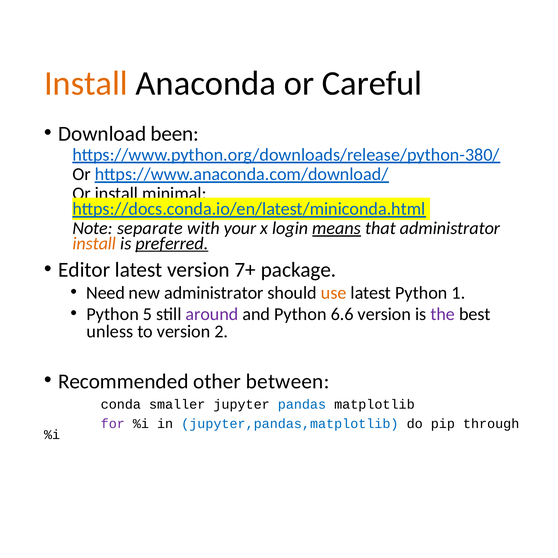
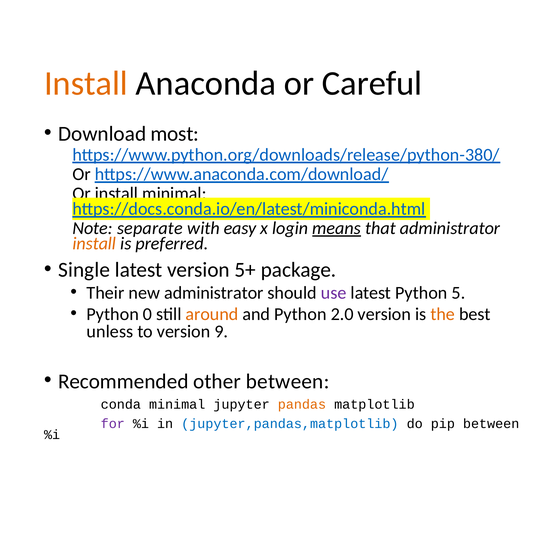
been: been -> most (175, 134)
your: your -> easy (240, 228)
preferred underline: present -> none (172, 243)
Editor: Editor -> Single (84, 270)
7+: 7+ -> 5+ (245, 270)
Need: Need -> Their (106, 293)
use colour: orange -> purple (334, 293)
1: 1 -> 5 (458, 293)
5: 5 -> 0 (148, 314)
around colour: purple -> orange (212, 314)
6.6: 6.6 -> 2.0 (342, 314)
the colour: purple -> orange (443, 314)
2: 2 -> 9 (221, 332)
conda smaller: smaller -> minimal (177, 404)
pandas colour: blue -> orange (302, 404)
pip through: through -> between (491, 424)
